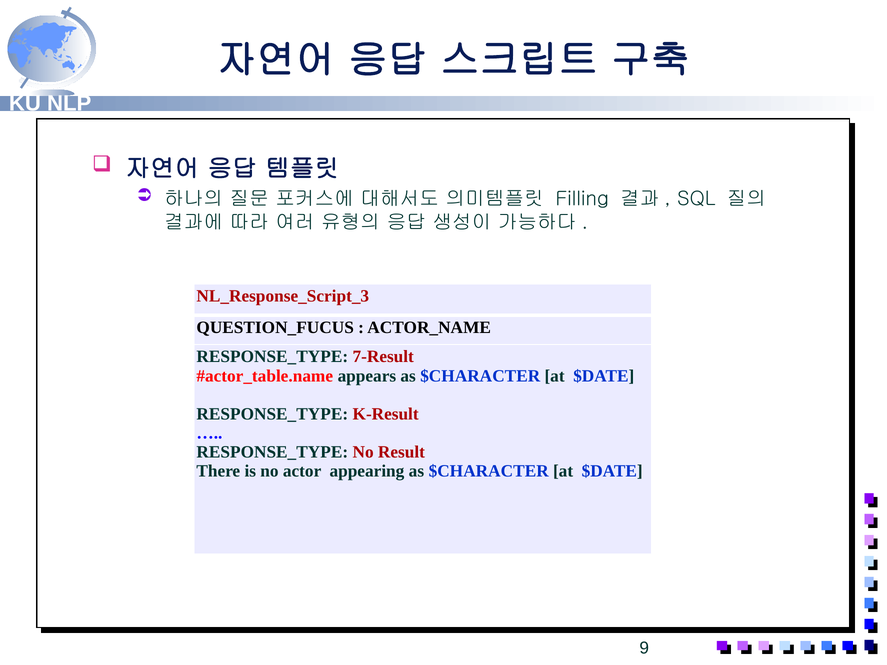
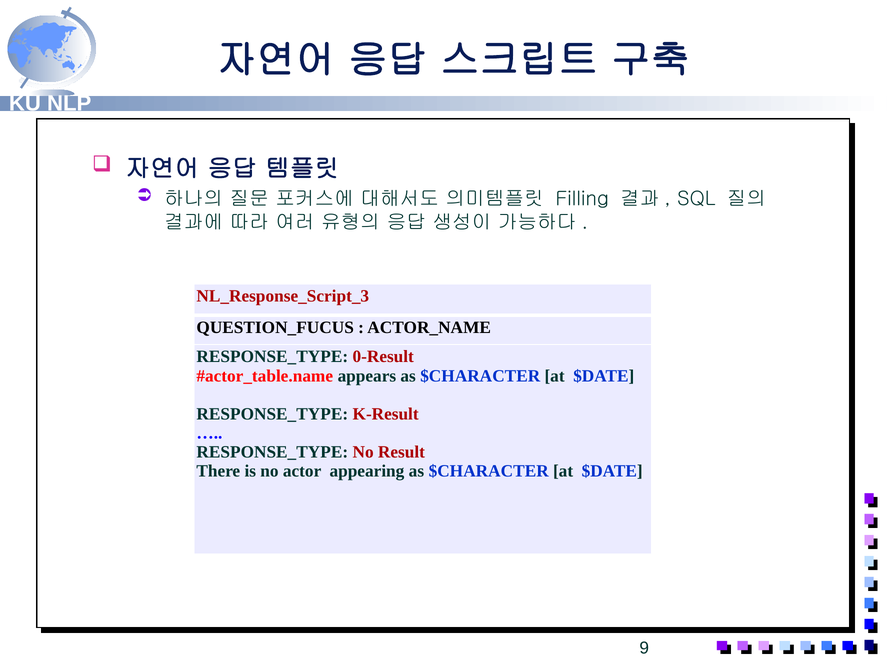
7-Result: 7-Result -> 0-Result (383, 357)
